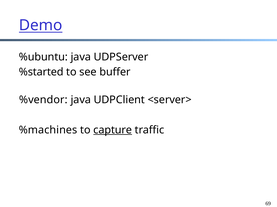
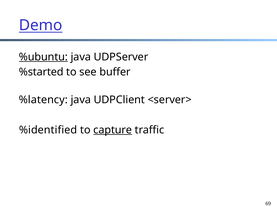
%ubuntu underline: none -> present (43, 57)
%vendor: %vendor -> %latency (43, 100)
%machines: %machines -> %identified (48, 130)
